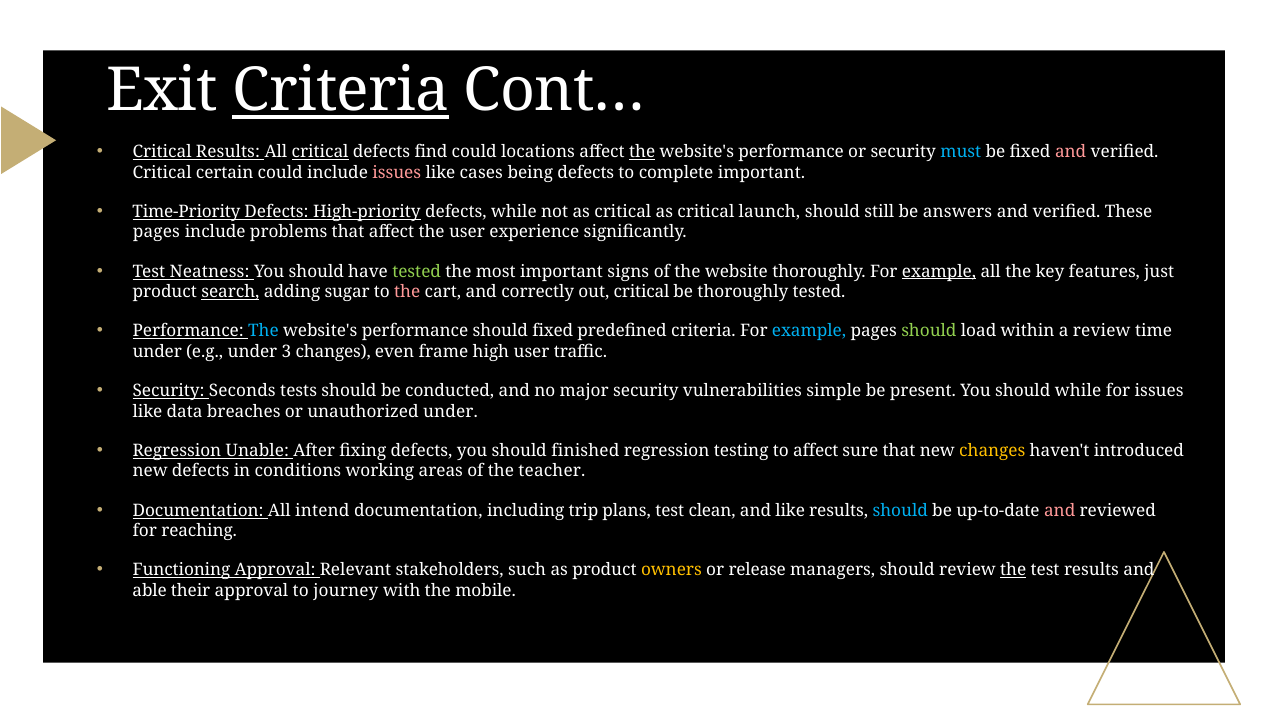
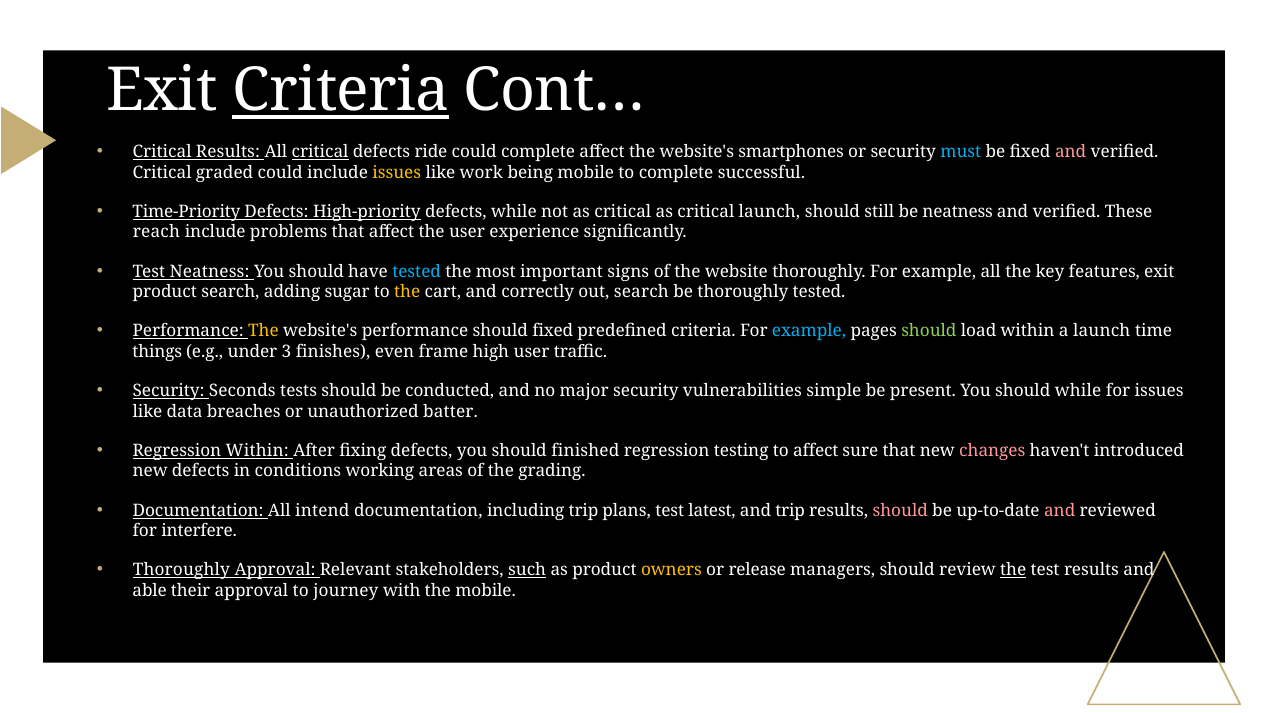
find: find -> ride (431, 152)
could locations: locations -> complete (538, 152)
the underline: present -> none (642, 152)
performance: performance -> smartphones (791, 152)
certain: certain -> graded (225, 173)
issues colour: pink -> yellow (397, 173)
cases: cases -> work (481, 173)
being defects: defects -> mobile (586, 173)
complete important: important -> successful (761, 173)
be answers: answers -> neatness (958, 212)
pages: pages -> reach (156, 232)
tested colour: light green -> light blue (417, 272)
example underline: present -> none (939, 272)
features just: just -> exit (1159, 272)
search underline: present -> none (230, 292)
the colour: pink -> yellow (407, 292)
out critical: critical -> search (641, 292)
The colour: light blue -> yellow (263, 331)
a review: review -> launch (1102, 331)
under: under -> things (157, 352)
3 changes: changes -> finishes (333, 352)
unauthorized under: under -> batter (451, 412)
Regression Unable: Unable -> Within (257, 451)
changes colour: yellow -> pink (992, 451)
teacher: teacher -> grading (552, 471)
clean: clean -> latest (712, 511)
and like: like -> trip (790, 511)
should colour: light blue -> pink (900, 511)
reaching: reaching -> interfere (199, 531)
Functioning: Functioning -> Thoroughly (181, 570)
such underline: none -> present (527, 570)
